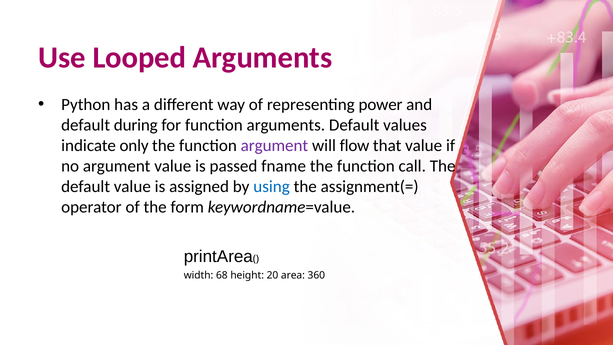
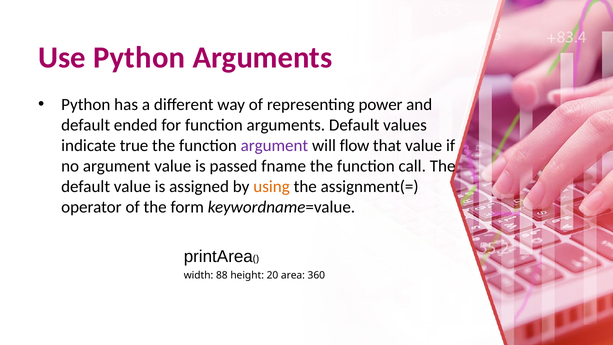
Use Looped: Looped -> Python (139, 58)
during: during -> ended (136, 125)
only: only -> true (134, 145)
using colour: blue -> orange (272, 186)
68: 68 -> 88 (222, 275)
